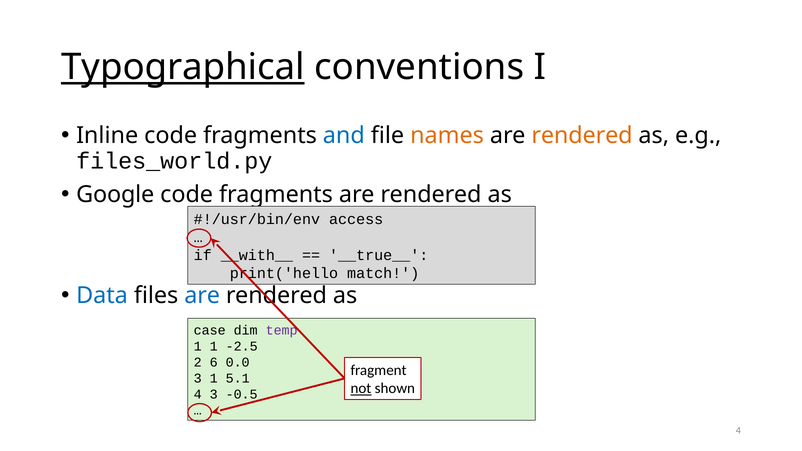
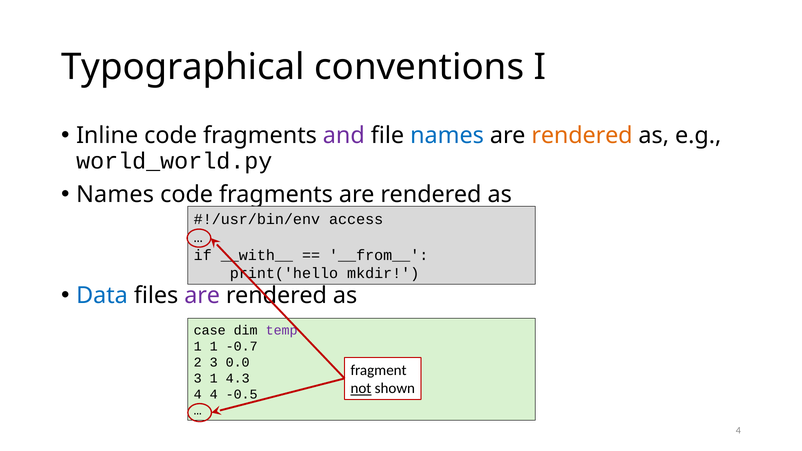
Typographical underline: present -> none (183, 67)
and colour: blue -> purple (344, 136)
names colour: orange -> blue (447, 136)
files_world.py: files_world.py -> world_world.py (174, 161)
Google: Google -> Names (115, 194)
__true__: __true__ -> __from__ (379, 255)
match: match -> mkdir (383, 274)
are colour: blue -> purple (202, 295)
-2.5: -2.5 -> -0.7 (242, 346)
2 6: 6 -> 3 (214, 362)
5.1: 5.1 -> 4.3 (238, 378)
4 3: 3 -> 4 (214, 394)
